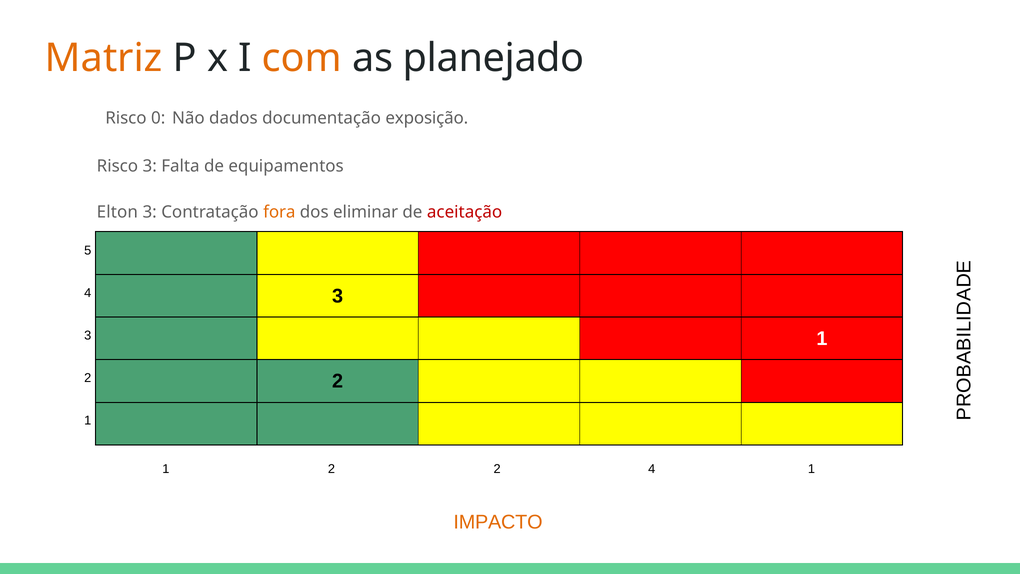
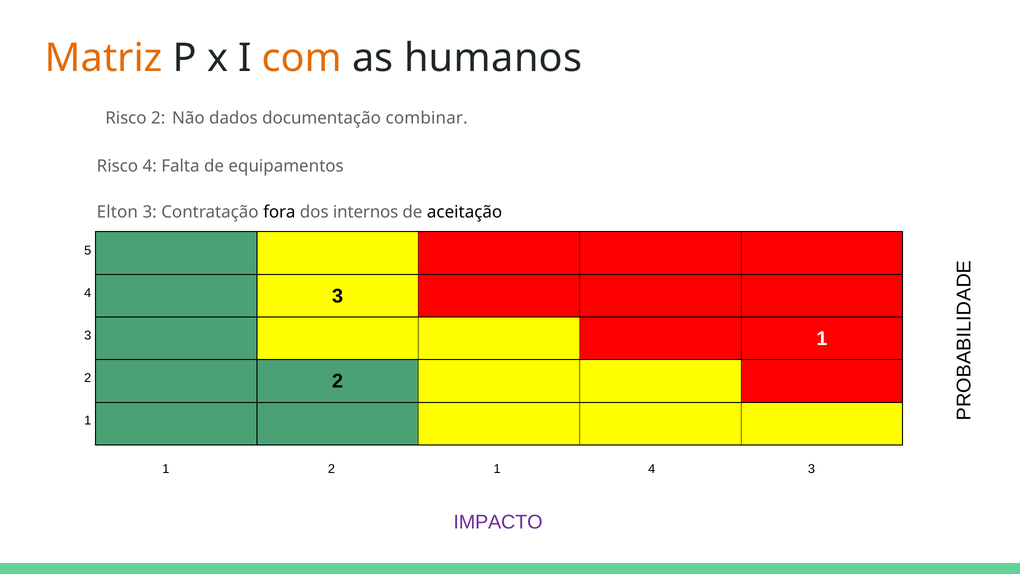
planejado: planejado -> humanos (493, 58)
Risco 0: 0 -> 2 (158, 118)
exposição: exposição -> combinar (427, 118)
Risco 3: 3 -> 4 (150, 166)
fora colour: orange -> black (279, 212)
eliminar: eliminar -> internos (366, 212)
aceitação colour: red -> black (465, 212)
1 2 2: 2 -> 1 (497, 469)
1: 1 -> 3 (811, 469)
IMPACTO colour: orange -> purple (498, 522)
